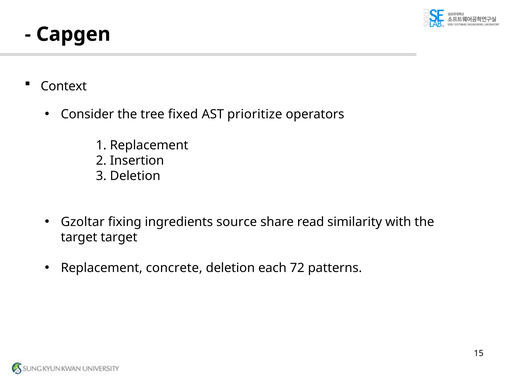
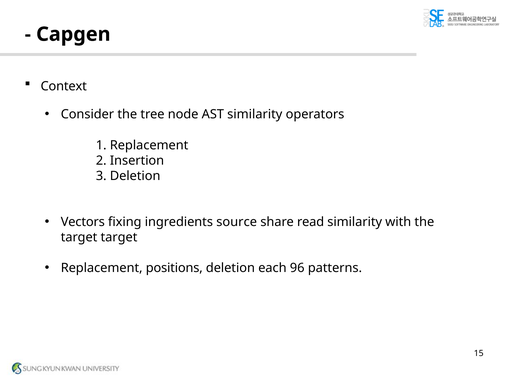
fixed: fixed -> node (183, 114)
AST prioritize: prioritize -> similarity (255, 114)
Gzoltar: Gzoltar -> Vectors (83, 222)
concrete: concrete -> positions (174, 267)
72: 72 -> 96 (297, 267)
